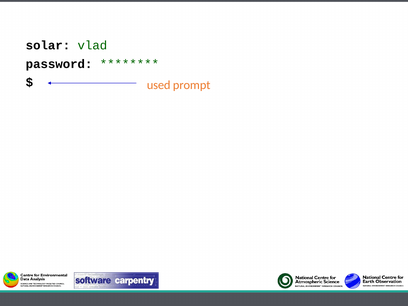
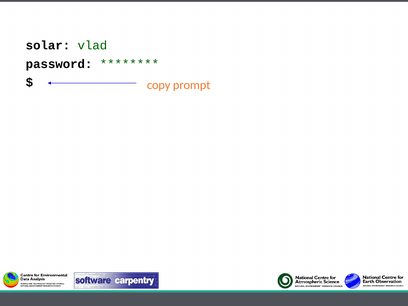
used: used -> copy (159, 85)
